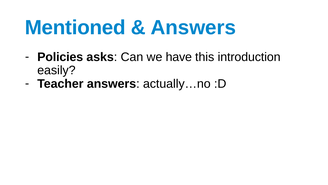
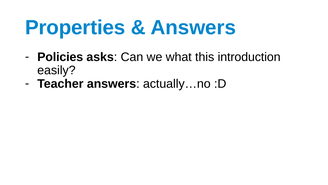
Mentioned: Mentioned -> Properties (75, 28)
have: have -> what (179, 57)
